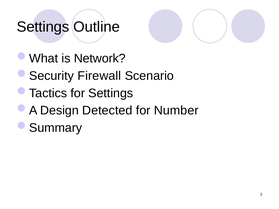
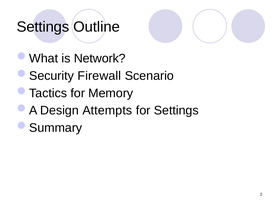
for Settings: Settings -> Memory (111, 93)
Detected: Detected -> Attempts (107, 111)
for Number: Number -> Settings (176, 111)
